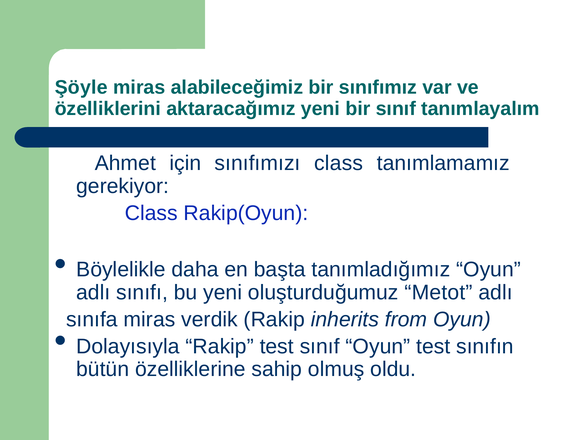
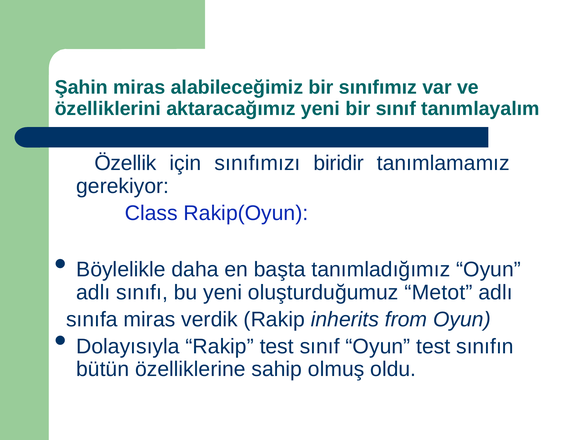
Şöyle: Şöyle -> Şahin (81, 87)
Ahmet: Ahmet -> Özellik (125, 163)
sınıfımızı class: class -> biridir (339, 163)
